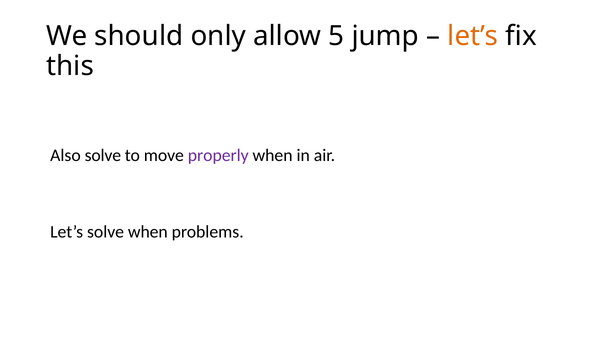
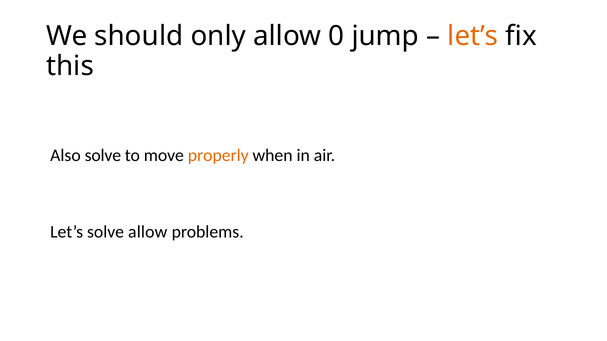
5: 5 -> 0 (336, 36)
properly colour: purple -> orange (218, 156)
solve when: when -> allow (148, 232)
